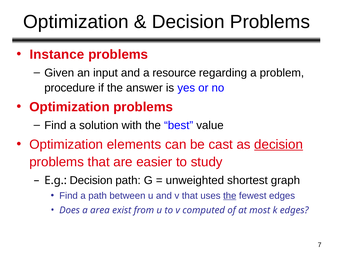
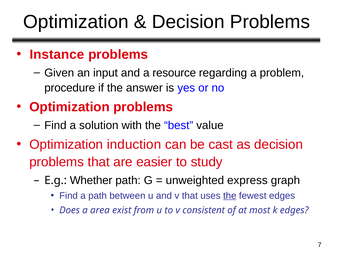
elements: elements -> induction (134, 145)
decision underline: present -> none (279, 145)
E.g Decision: Decision -> Whether (91, 181)
shortest: shortest -> express (247, 181)
computed: computed -> consistent (204, 211)
